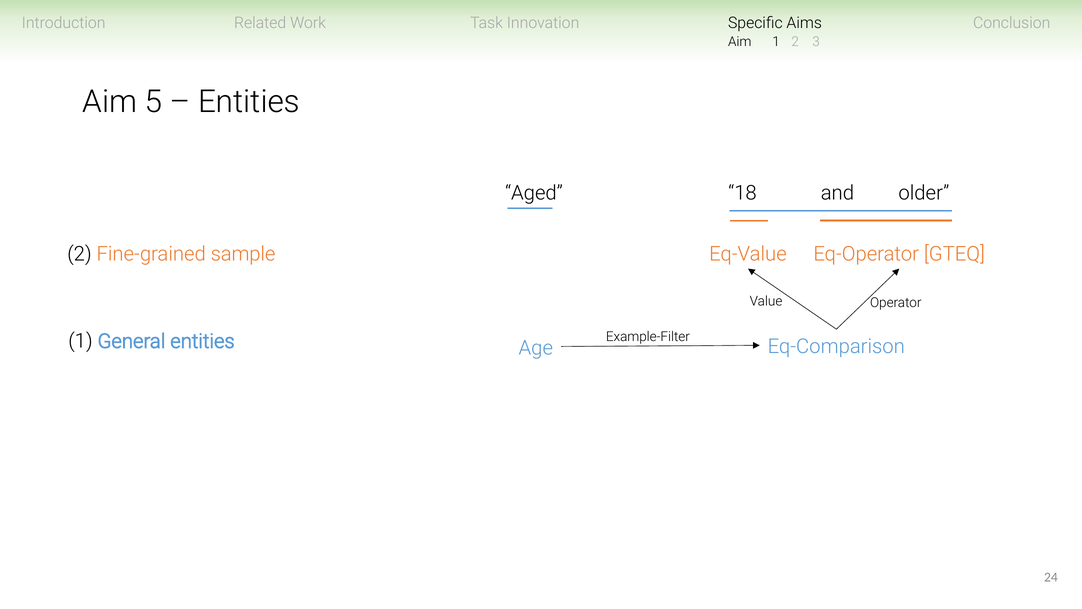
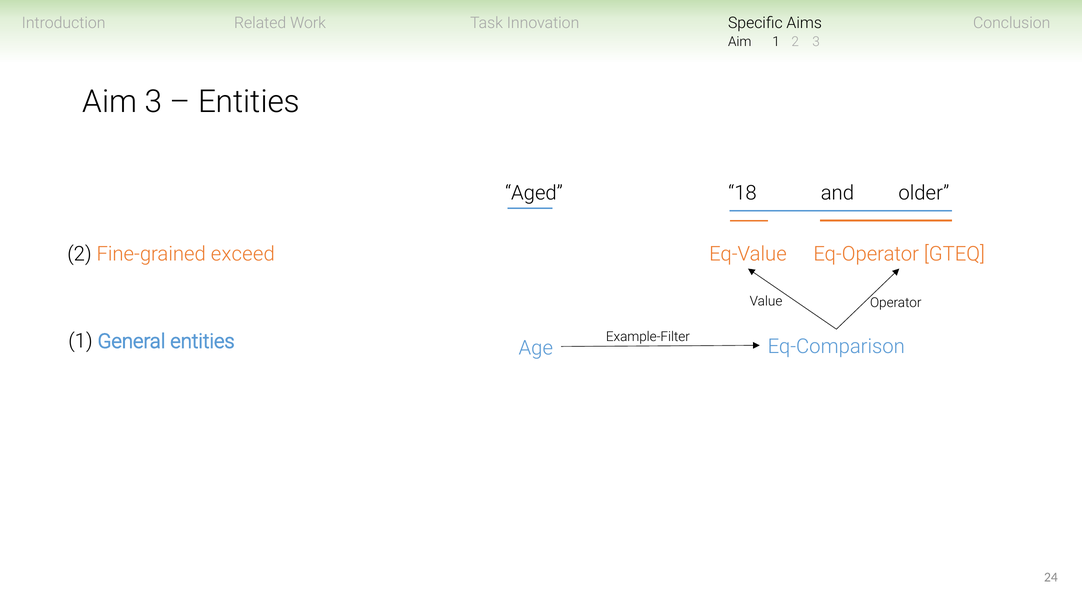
Aim 5: 5 -> 3 (153, 102)
sample: sample -> exceed (243, 254)
